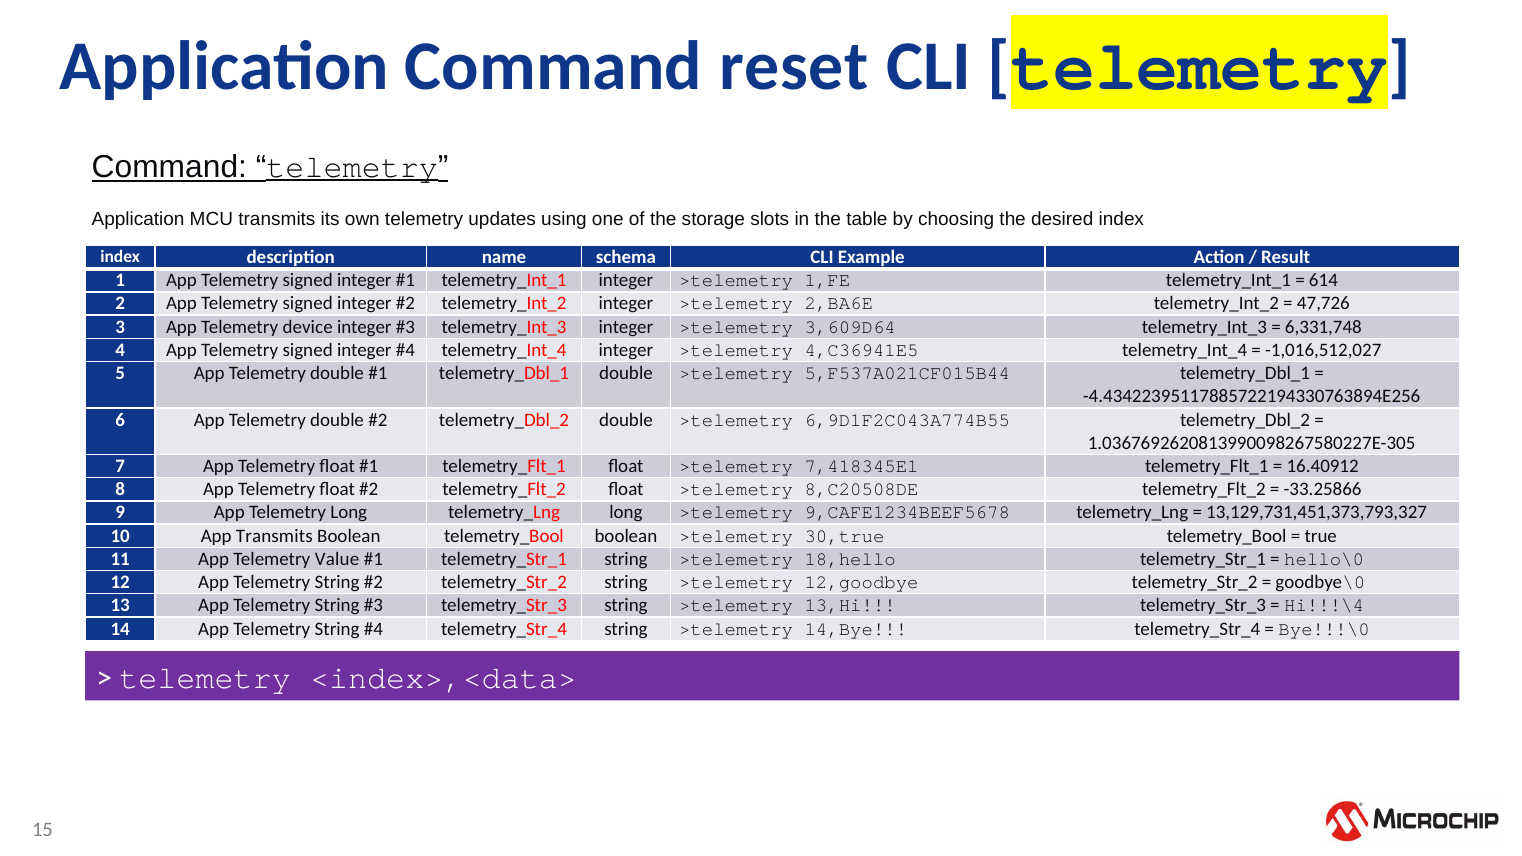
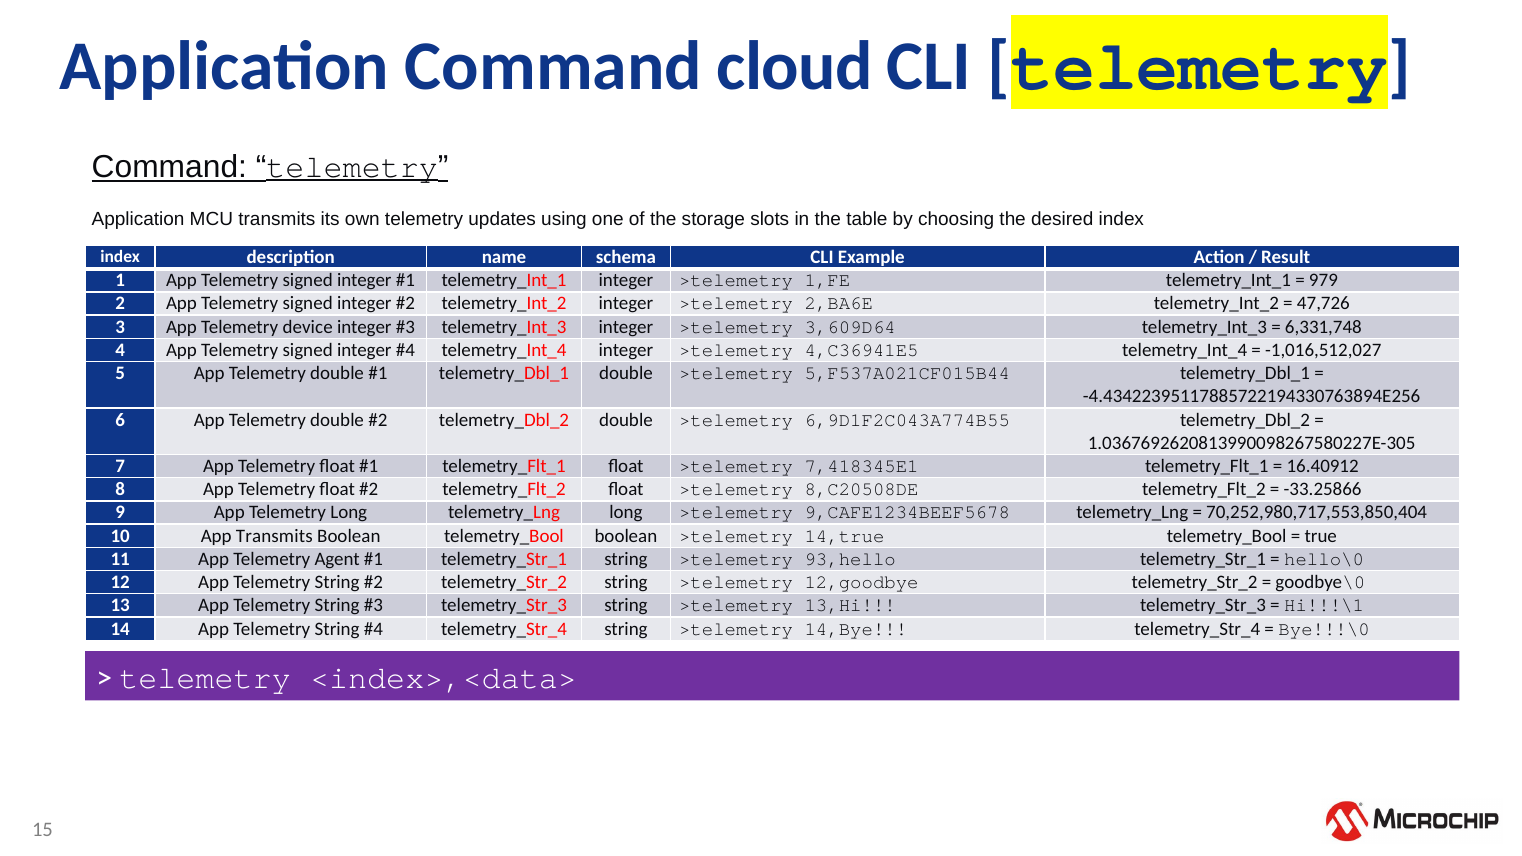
reset: reset -> cloud (795, 66)
614: 614 -> 979 (1323, 281)
13,129,731,451,373,793,327: 13,129,731,451,373,793,327 -> 70,252,980,717,553,850,404 (1317, 513)
30,true: 30,true -> 14,true (844, 536)
Value: Value -> Agent (337, 559)
18,hello: 18,hello -> 93,hello (850, 559)
Hi!!!\4: Hi!!!\4 -> Hi!!!\1 (1324, 606)
